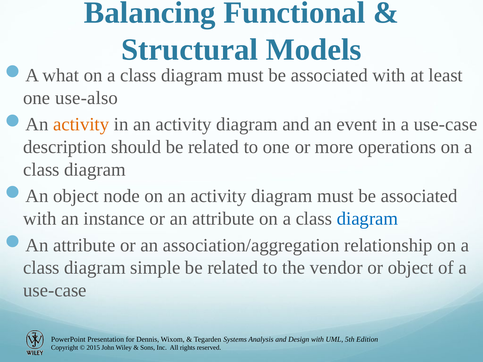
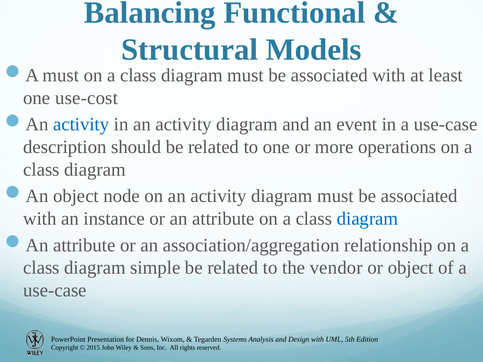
A what: what -> must (61, 75)
use-also: use-also -> use-cost (87, 98)
activity colour: orange -> blue (81, 125)
